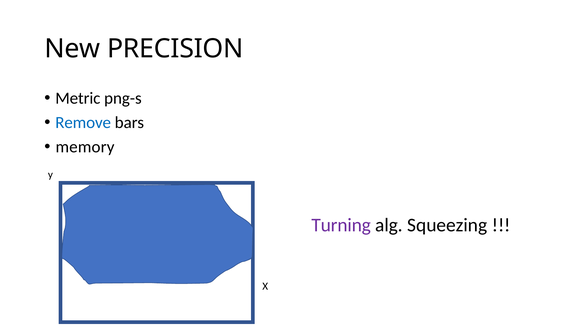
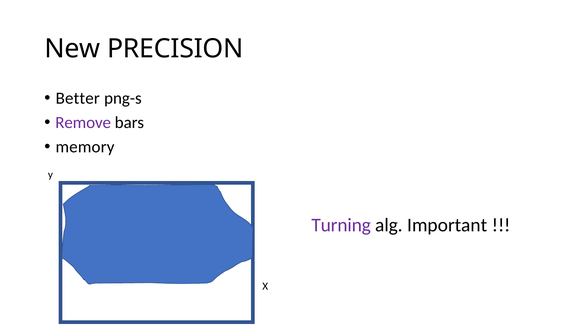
Metric: Metric -> Better (78, 98)
Remove colour: blue -> purple (83, 123)
Squeezing: Squeezing -> Important (447, 225)
